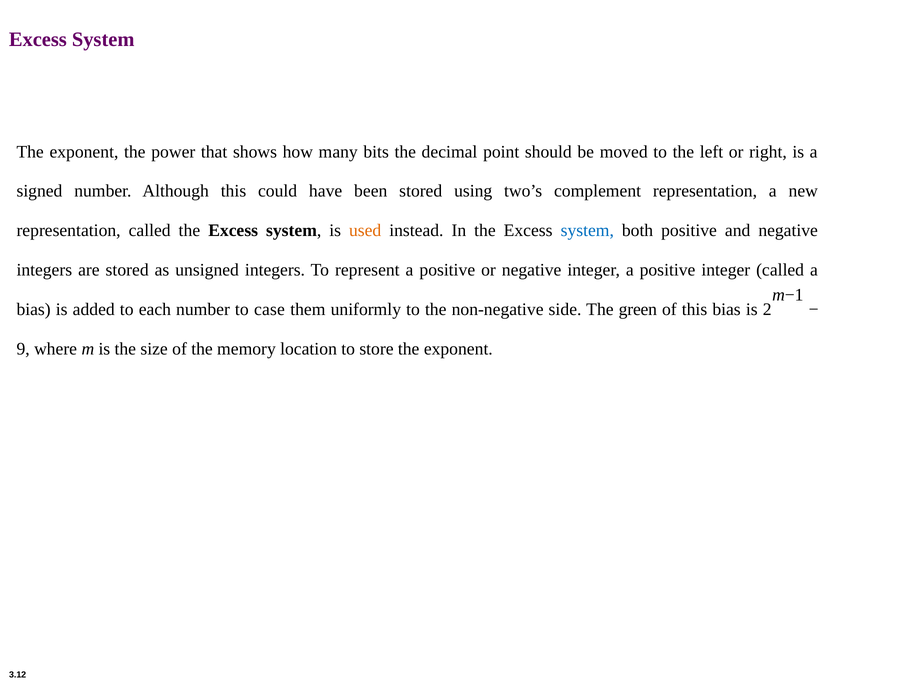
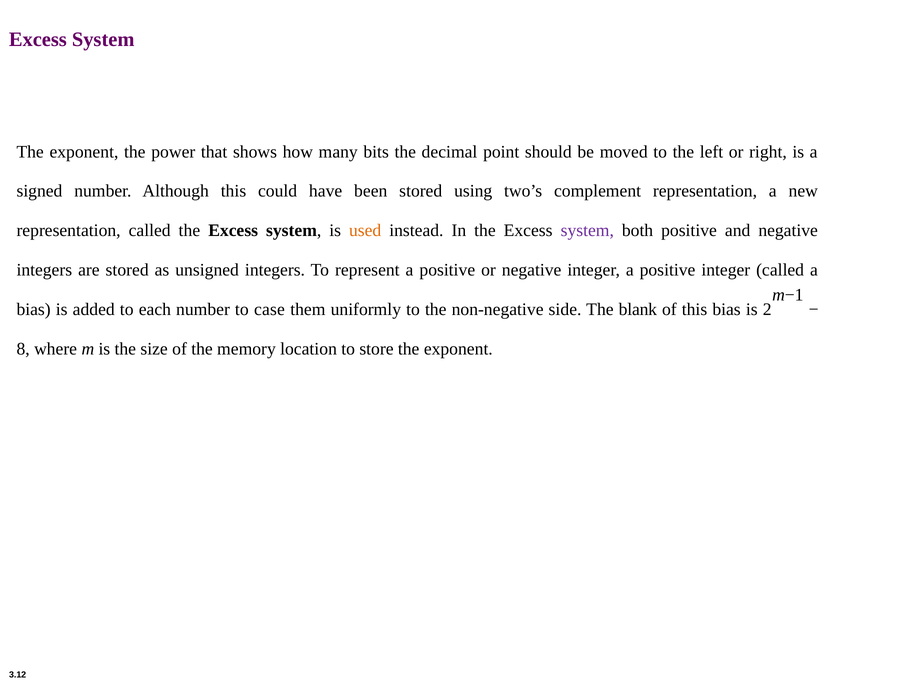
system colour: blue -> purple (587, 230)
green: green -> blank (638, 309)
9: 9 -> 8 (23, 348)
